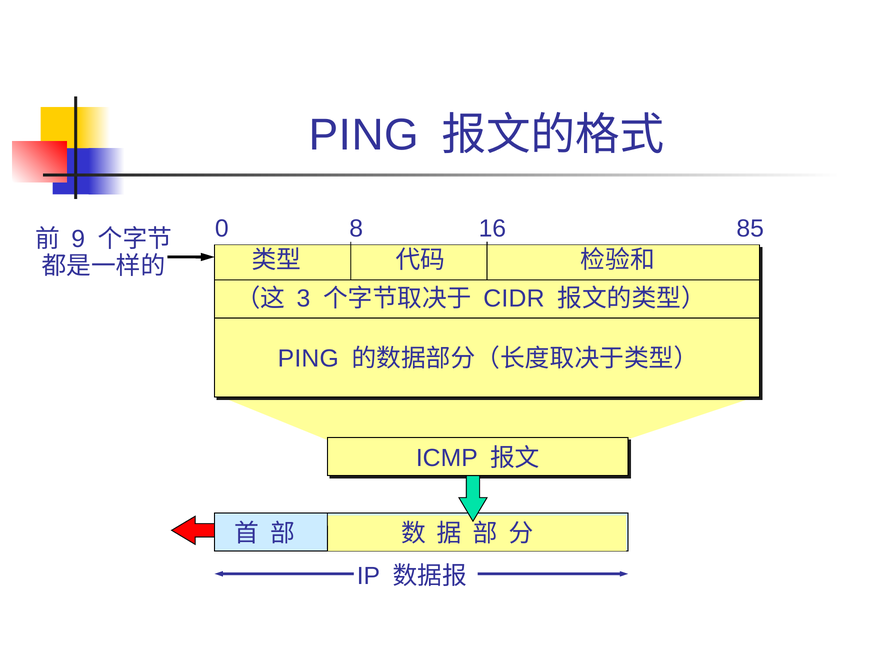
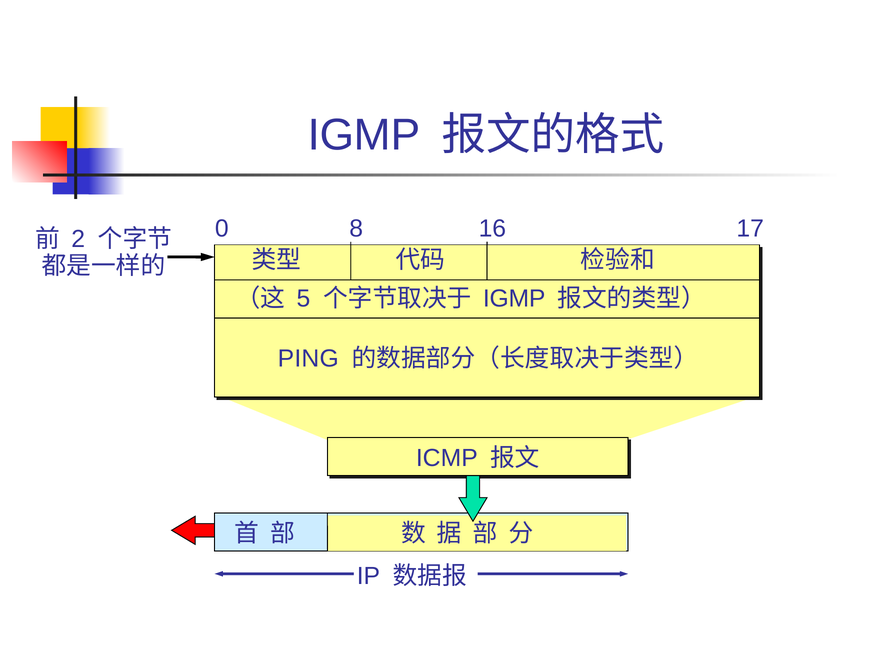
PING: PING -> IGMP (364, 135)
85: 85 -> 17 (750, 229)
9: 9 -> 2 (78, 239)
3: 3 -> 5 (303, 299)
CIDR: CIDR -> IGMP (514, 299)
